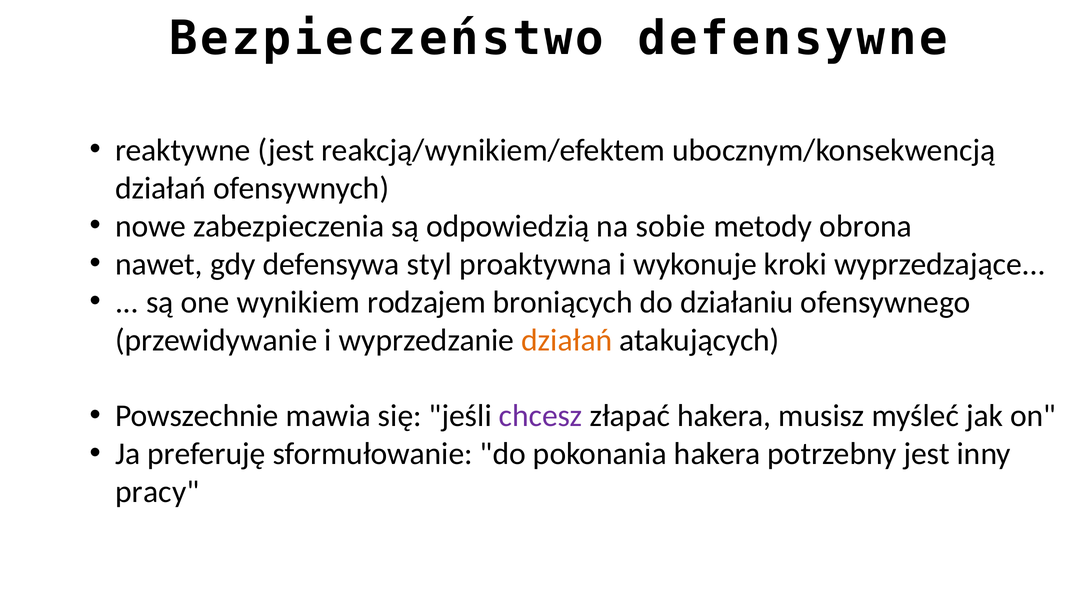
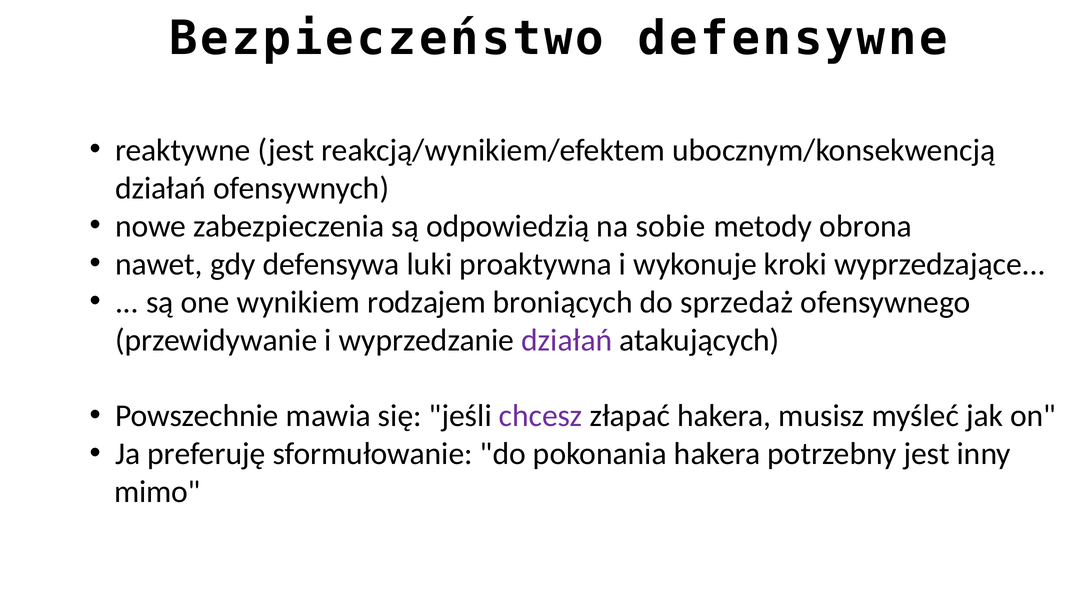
styl: styl -> luki (429, 264)
działaniu: działaniu -> sprzedaż (737, 302)
działań colour: orange -> purple (567, 340)
pracy: pracy -> mimo (157, 492)
